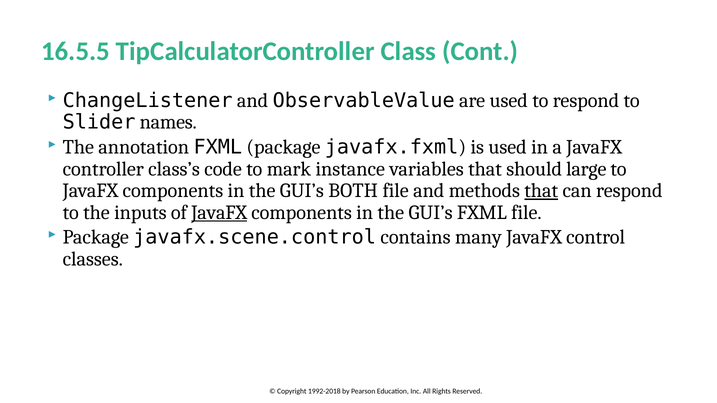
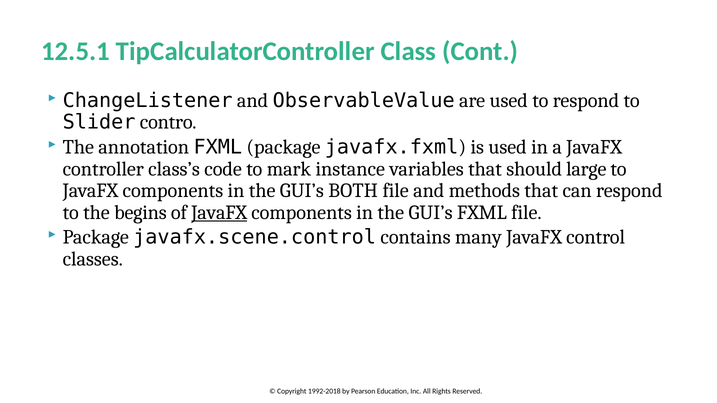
16.5.5: 16.5.5 -> 12.5.1 (76, 52)
names: names -> contro (168, 122)
that underline: present -> none (541, 191)
inputs: inputs -> begins (140, 213)
